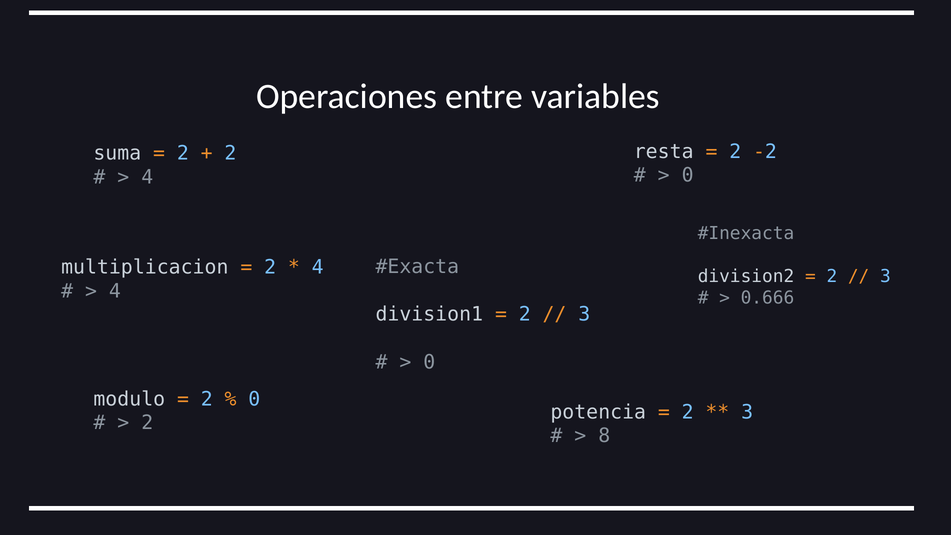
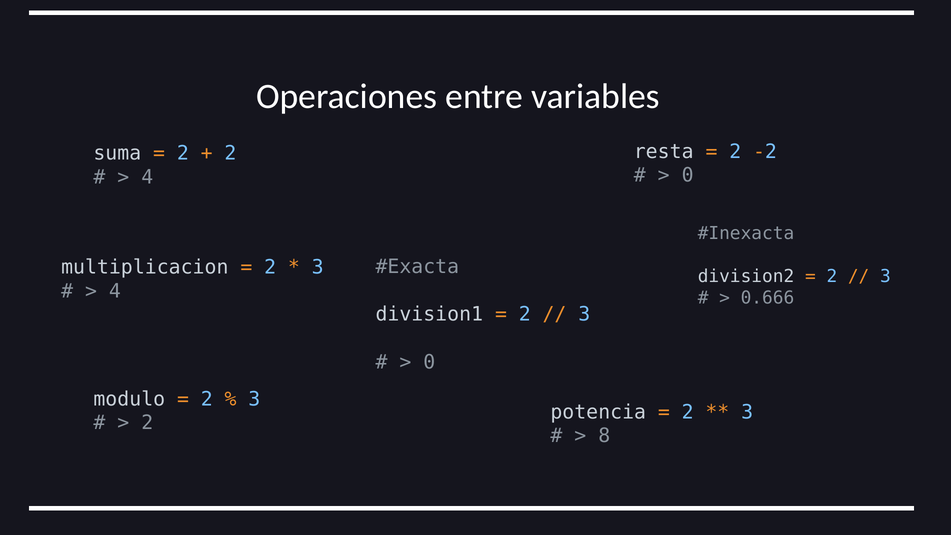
4: 4 -> 3 (318, 267)
0: 0 -> 3 (254, 399)
